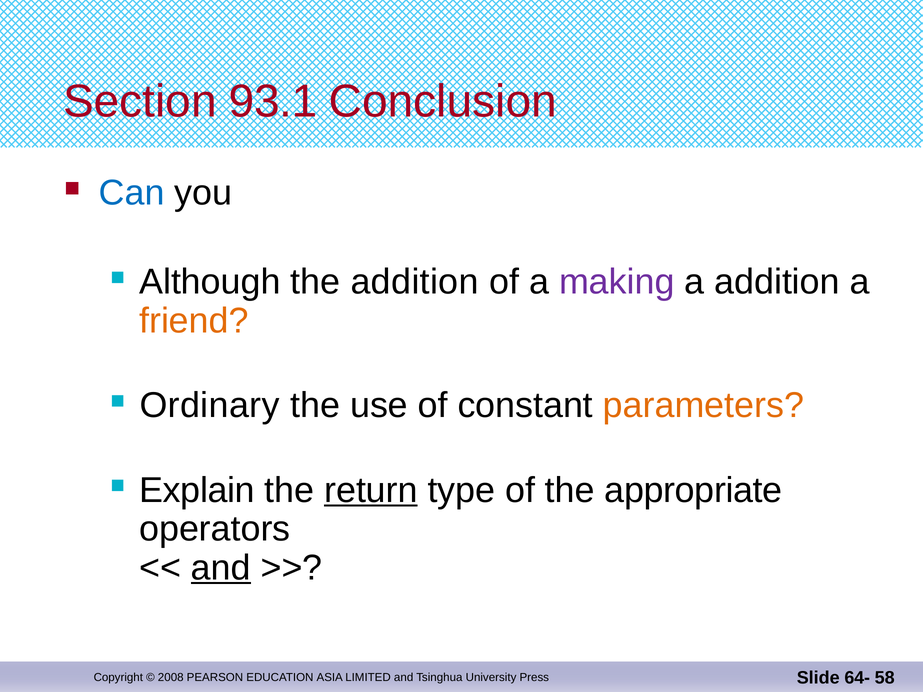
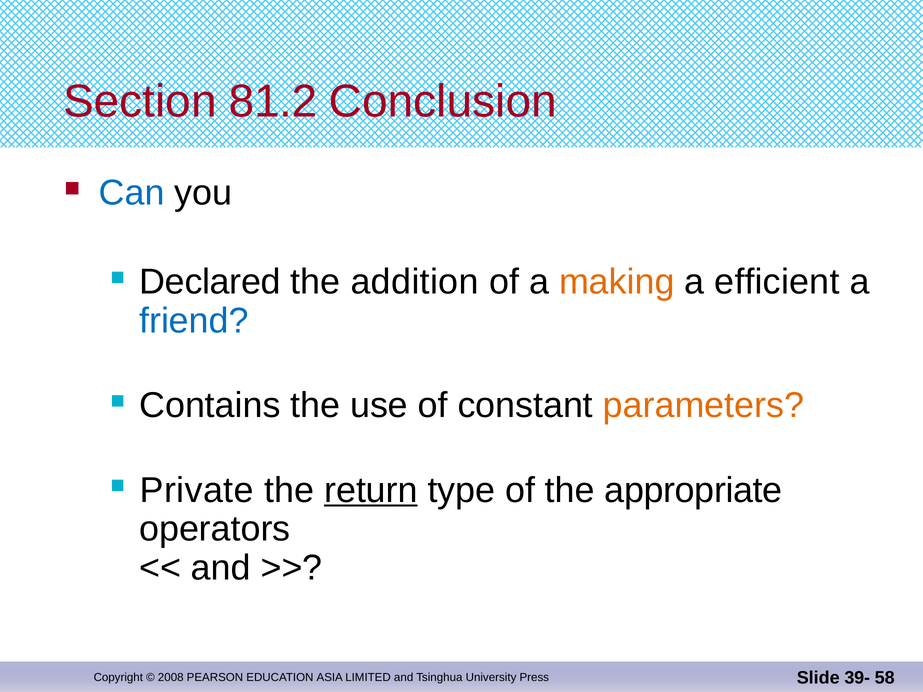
93.1: 93.1 -> 81.2 (273, 102)
Although: Although -> Declared (210, 282)
making colour: purple -> orange (617, 282)
a addition: addition -> efficient (777, 282)
friend colour: orange -> blue (194, 321)
Ordinary: Ordinary -> Contains (210, 406)
Explain: Explain -> Private (197, 490)
and underline: present -> none (221, 568)
64-: 64- -> 39- (857, 678)
